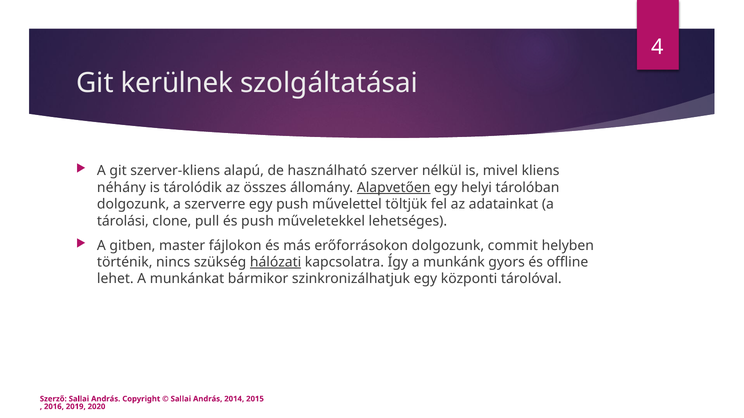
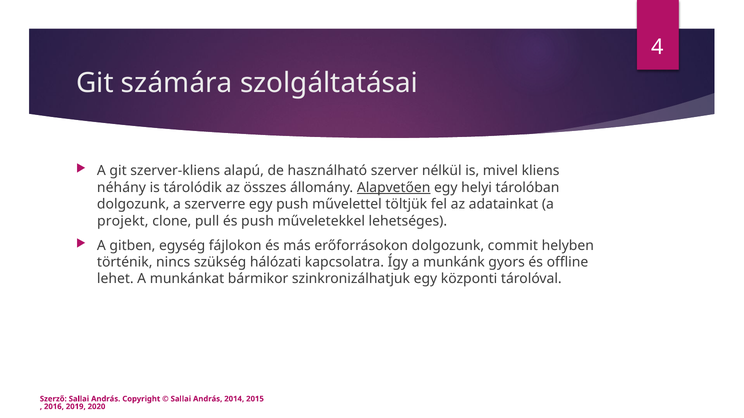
kerülnek: kerülnek -> számára (177, 83)
tárolási: tárolási -> projekt (123, 221)
master: master -> egység (182, 246)
hálózati underline: present -> none (276, 262)
